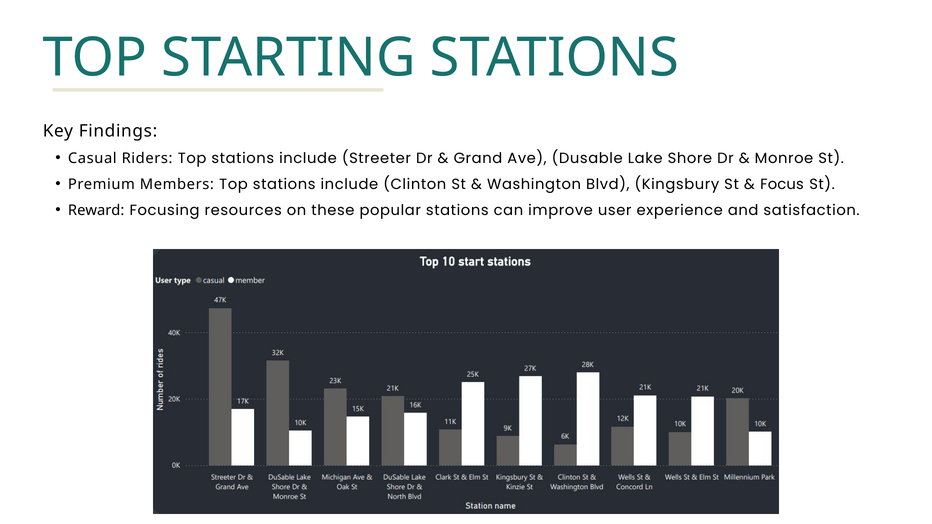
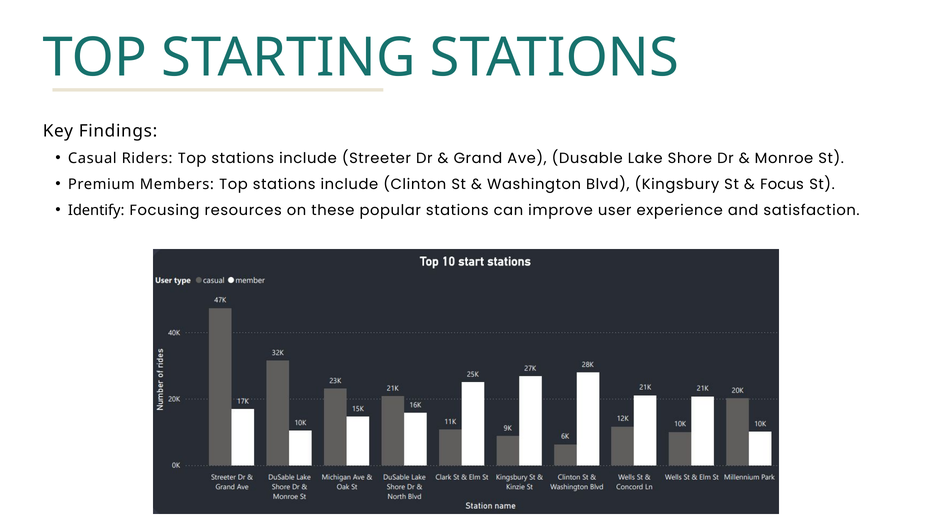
Reward: Reward -> Identify (96, 211)
